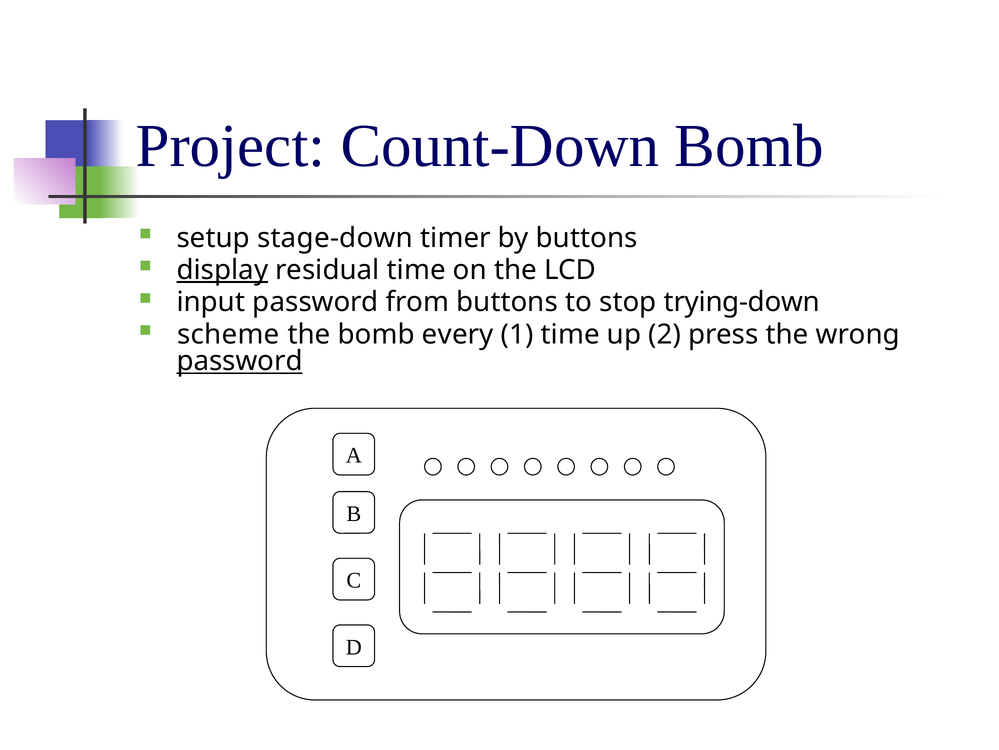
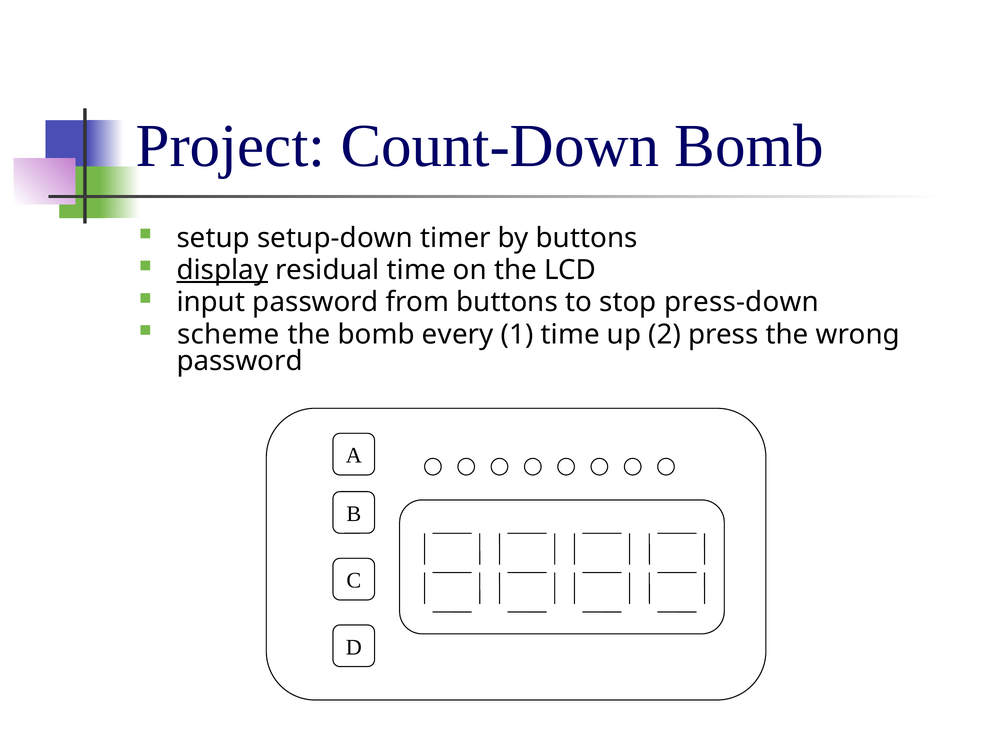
stage-down: stage-down -> setup-down (335, 238)
trying-down: trying-down -> press-down (742, 302)
password underline: present -> none (240, 361)
